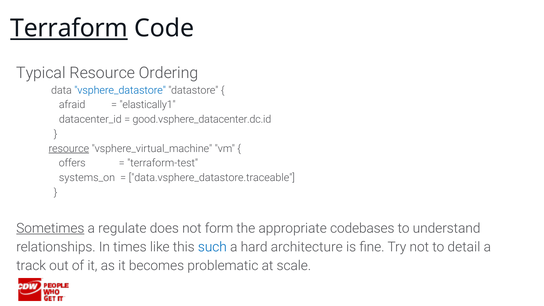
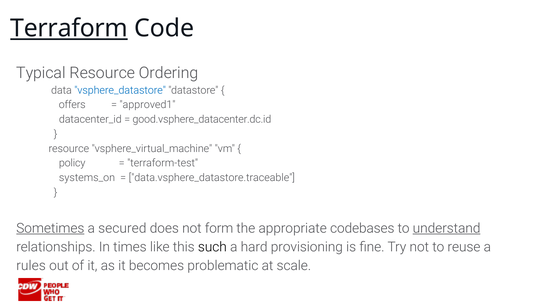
afraid: afraid -> offers (72, 105)
elastically1: elastically1 -> approved1 (147, 105)
resource underline: present -> none (69, 149)
offers: offers -> policy (72, 163)
regulate: regulate -> secured (122, 228)
understand underline: none -> present (447, 228)
such colour: blue -> black (212, 247)
architecture: architecture -> provisioning (307, 247)
detail: detail -> reuse (464, 247)
track: track -> rules (31, 266)
